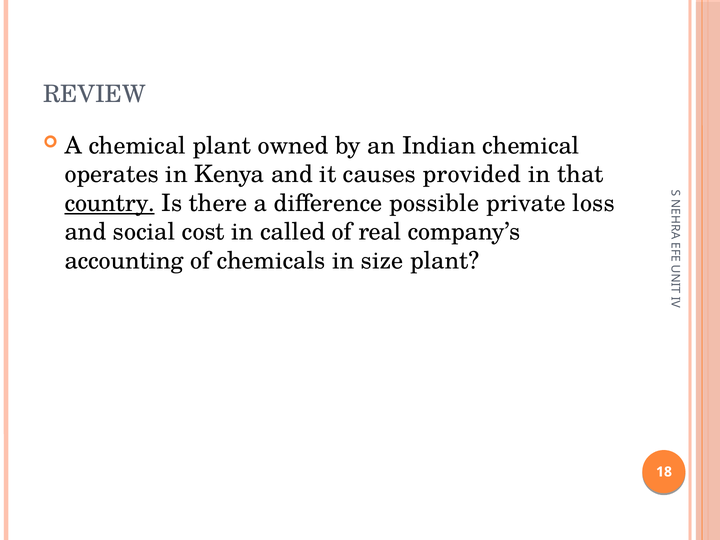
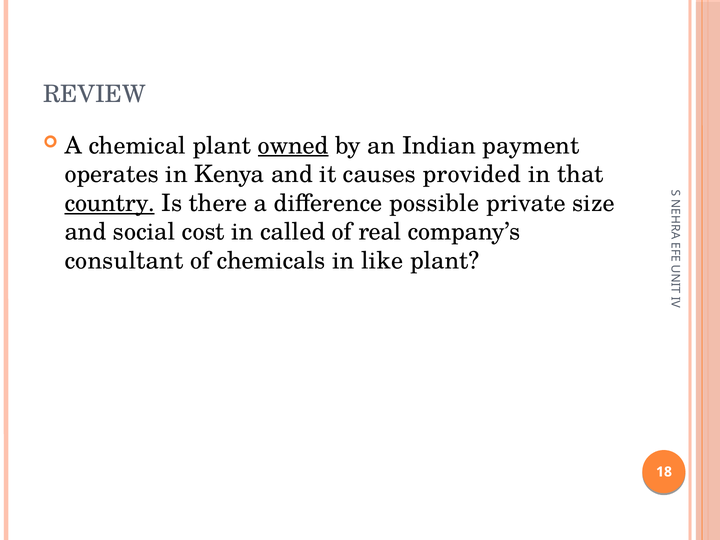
owned underline: none -> present (293, 146)
Indian chemical: chemical -> payment (531, 146)
loss: loss -> size (594, 203)
accounting: accounting -> consultant (124, 261)
size: size -> like (382, 261)
